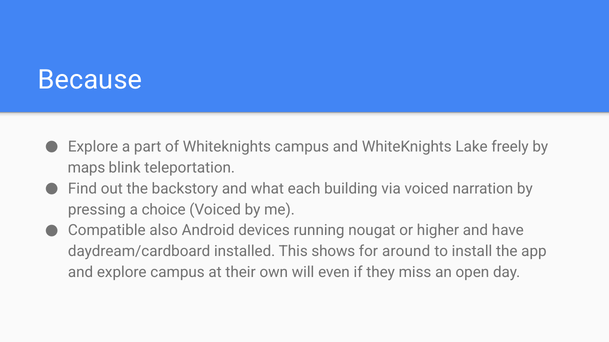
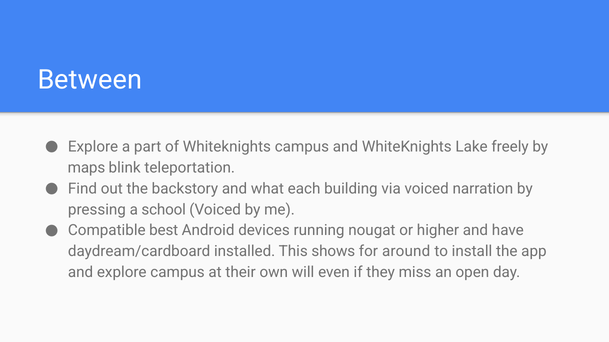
Because: Because -> Between (90, 80)
choice: choice -> school (164, 210)
also: also -> best (164, 231)
